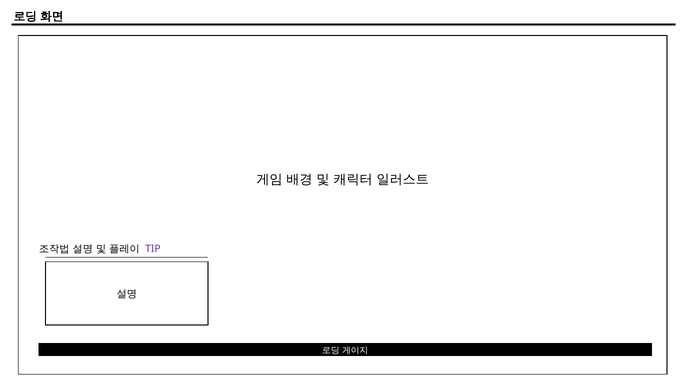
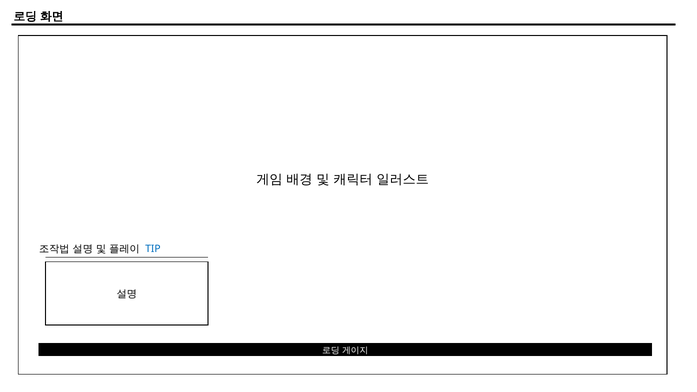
TIP colour: purple -> blue (153, 249)
